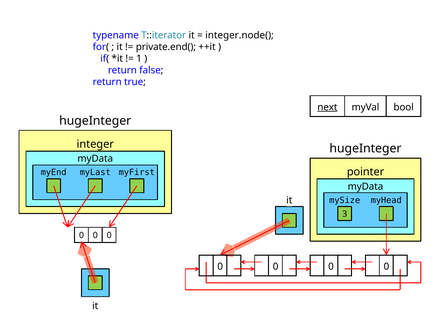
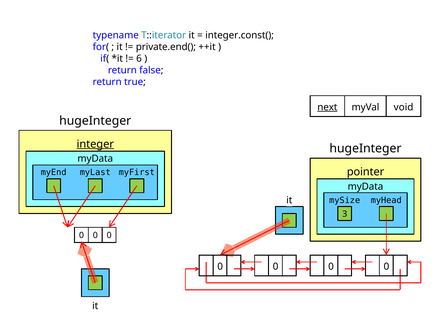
integer.node(: integer.node( -> integer.const( (240, 35)
1: 1 -> 6 (139, 59)
bool: bool -> void (404, 107)
integer underline: none -> present (95, 144)
